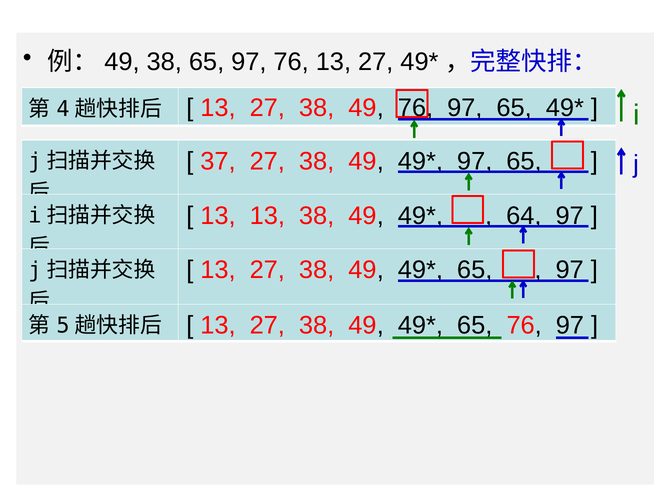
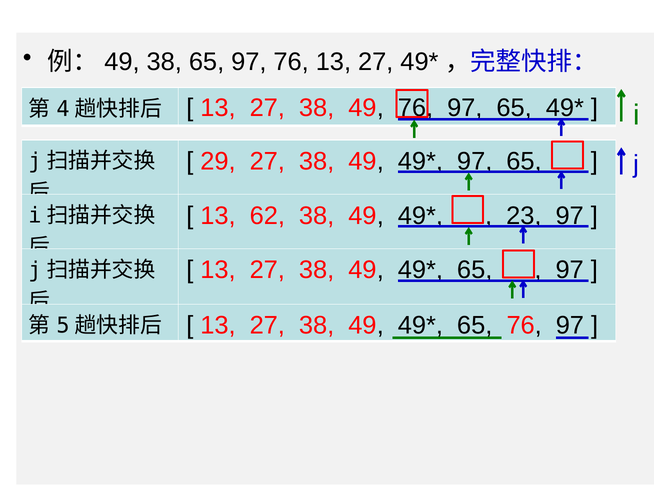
37: 37 -> 29 (218, 161)
13 13: 13 -> 62 (267, 216)
64: 64 -> 23 (524, 216)
